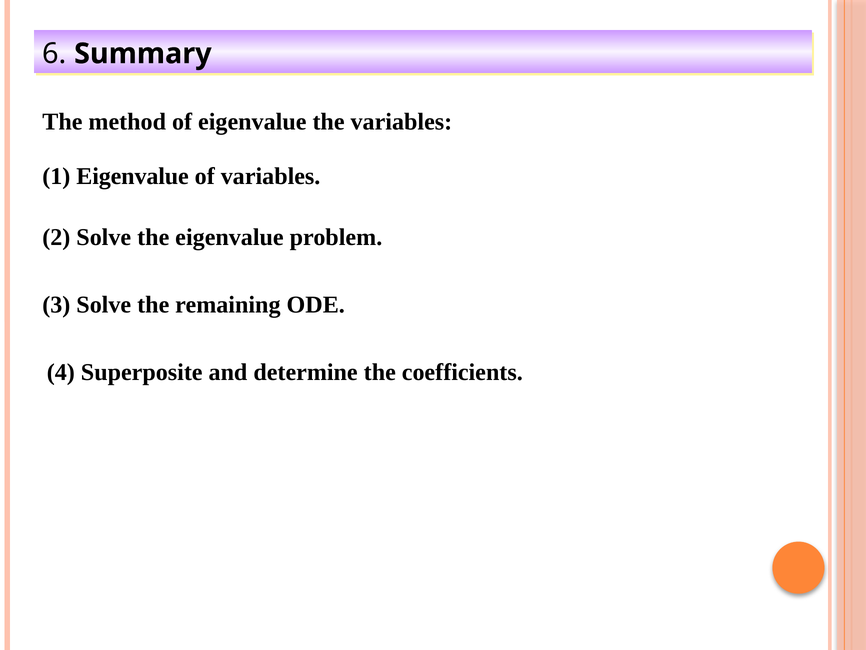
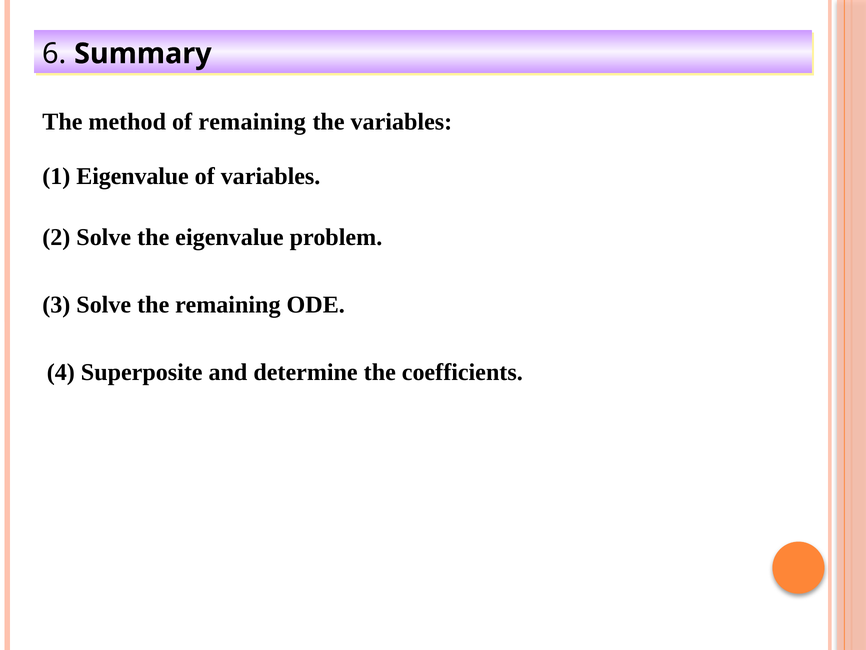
of eigenvalue: eigenvalue -> remaining (252, 122)
